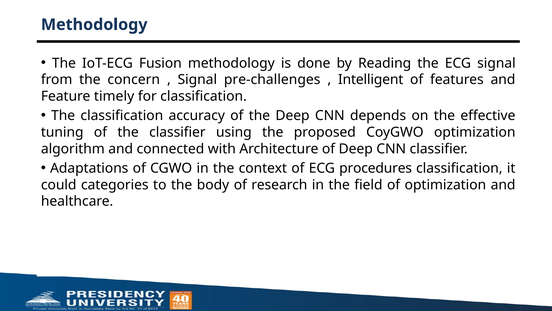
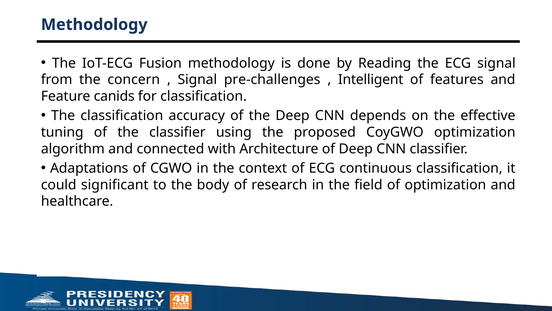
timely: timely -> canids (114, 96)
procedures: procedures -> continuous (376, 168)
categories: categories -> significant (115, 184)
